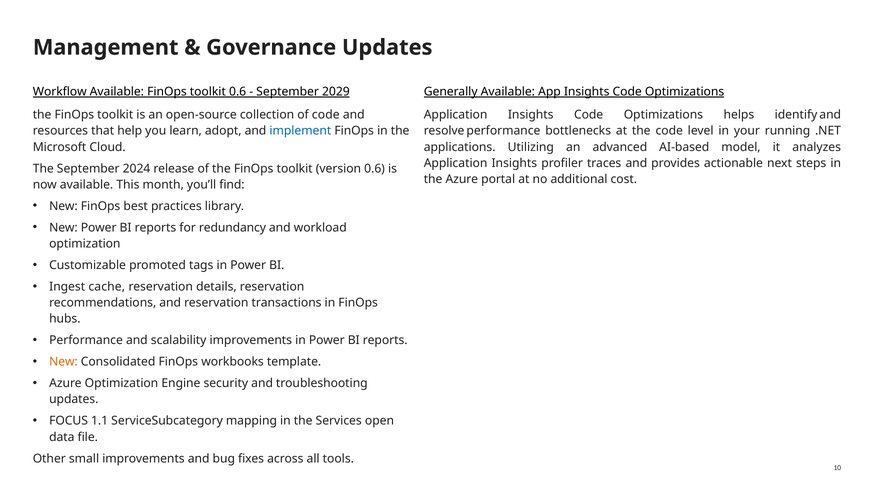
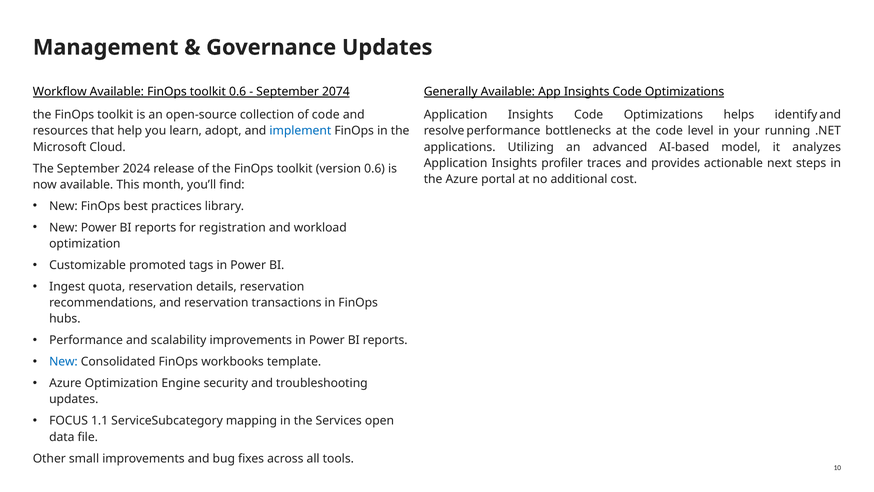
2029: 2029 -> 2074 (336, 91)
redundancy: redundancy -> registration (232, 227)
cache: cache -> quota (107, 287)
New colour: orange -> blue (63, 362)
